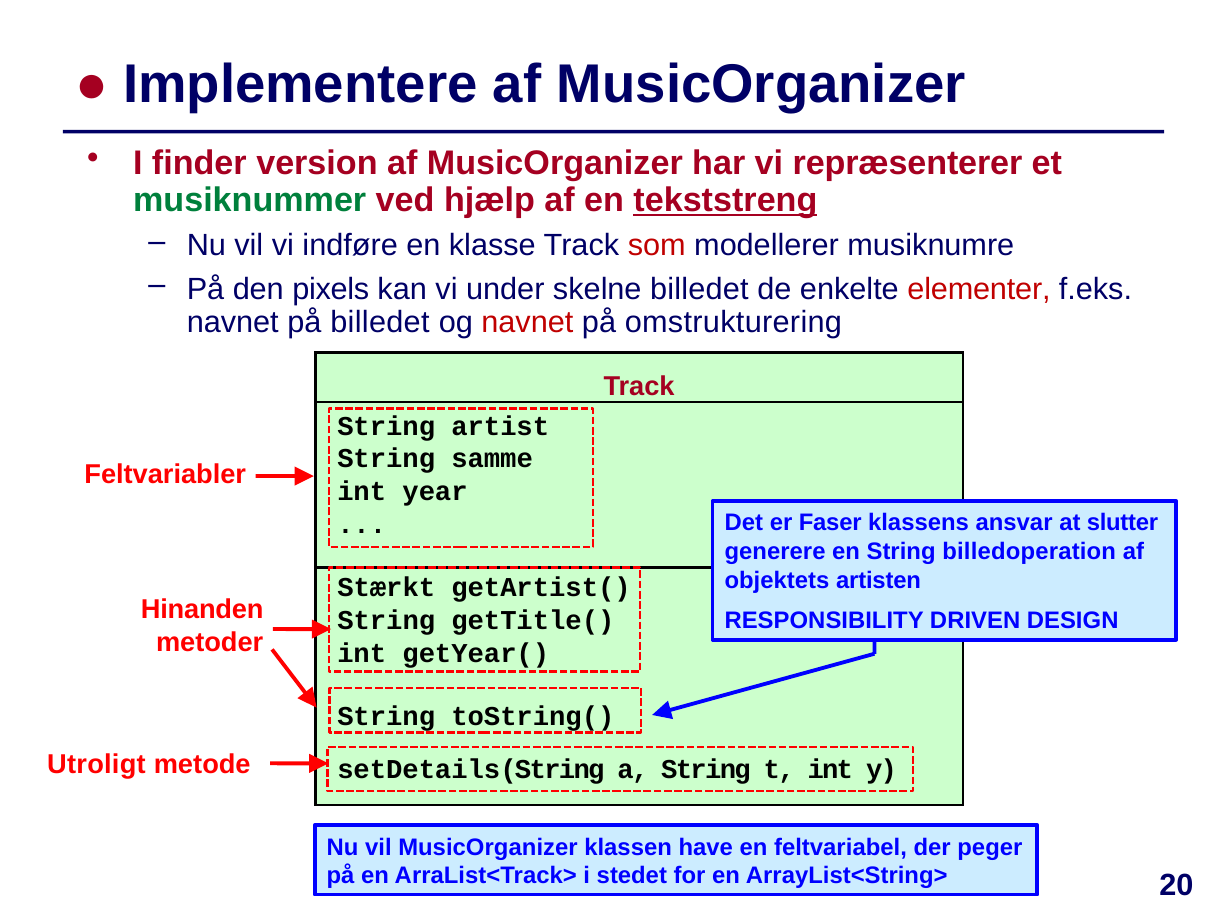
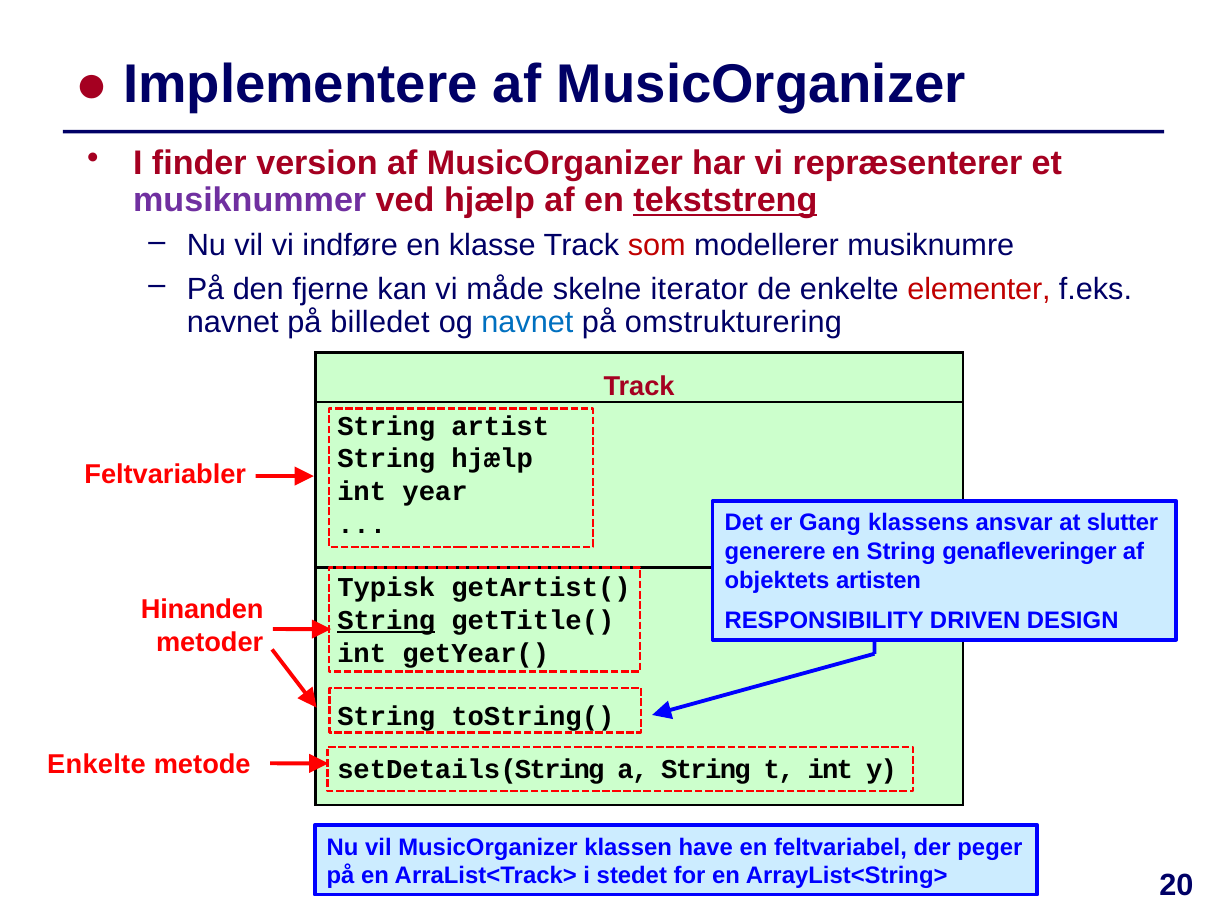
musiknummer colour: green -> purple (250, 200)
pixels: pixels -> fjerne (331, 289)
under: under -> måde (505, 289)
skelne billedet: billedet -> iterator (699, 289)
navnet colour: red -> blue (527, 322)
String samme: samme -> hjælp (492, 459)
Faser: Faser -> Gang (830, 523)
billedoperation: billedoperation -> genafleveringer (1029, 552)
Stærkt: Stærkt -> Typisk (386, 588)
String underline: none -> present (386, 621)
Utroligt: Utroligt -> Enkelte (96, 765)
